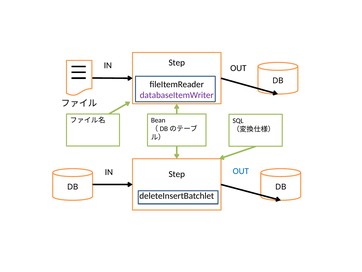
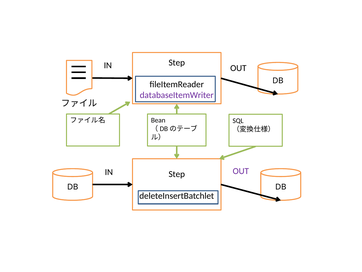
OUT colour: blue -> purple (241, 171)
